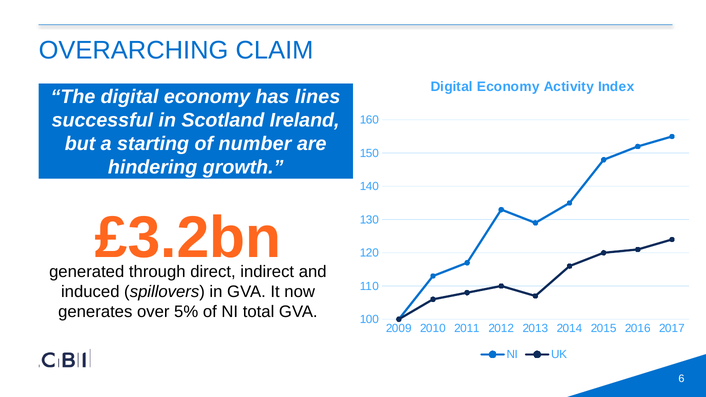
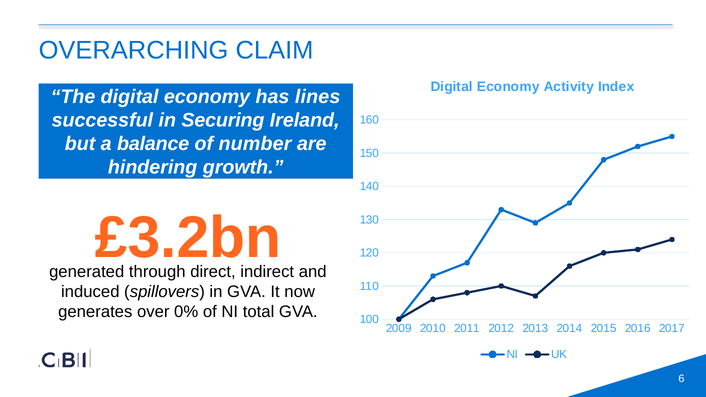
Scotland: Scotland -> Securing (223, 120)
starting: starting -> balance (153, 144)
5%: 5% -> 0% (186, 312)
